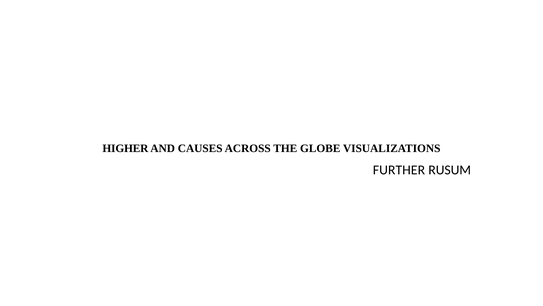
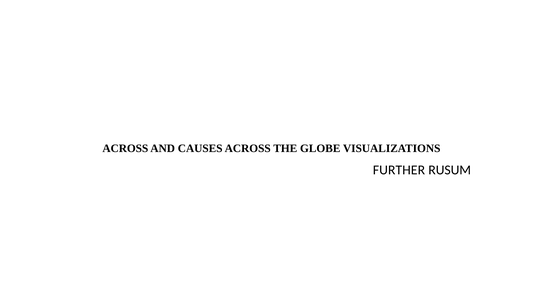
HIGHER: HIGHER -> ACROSS (125, 148)
